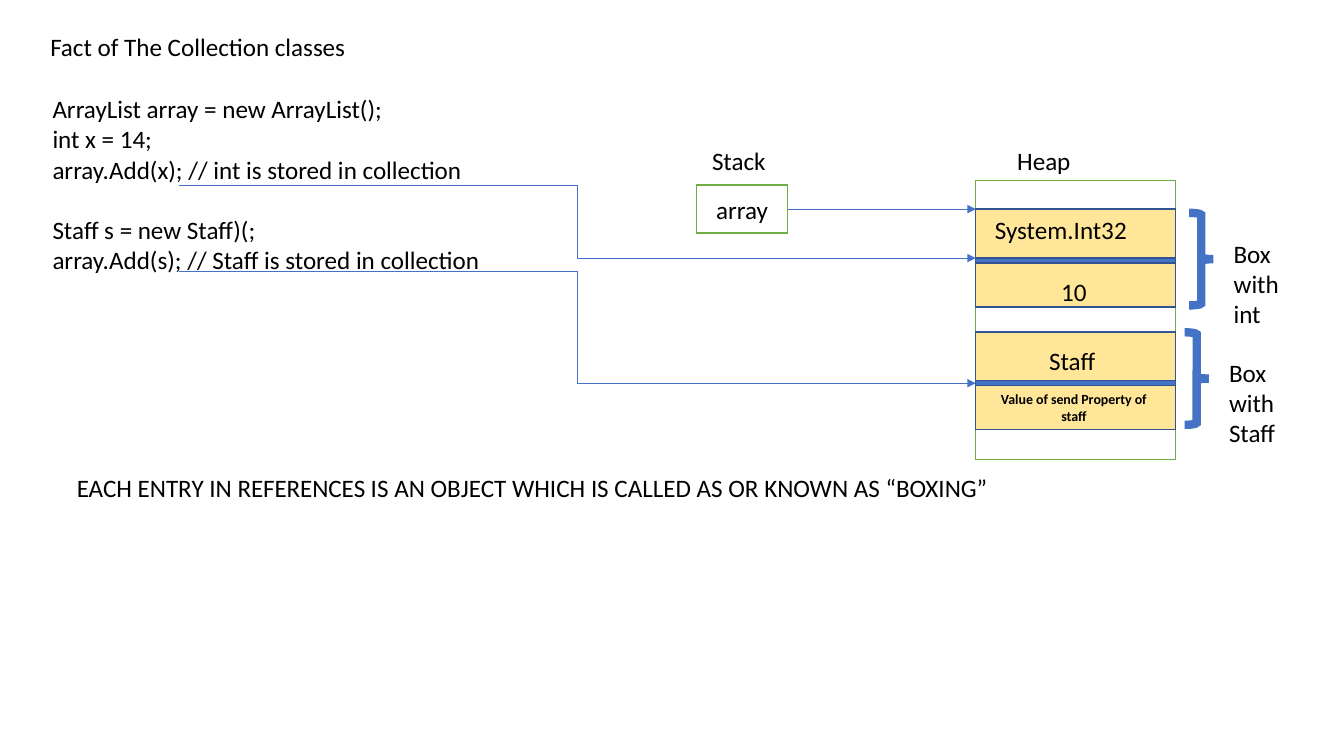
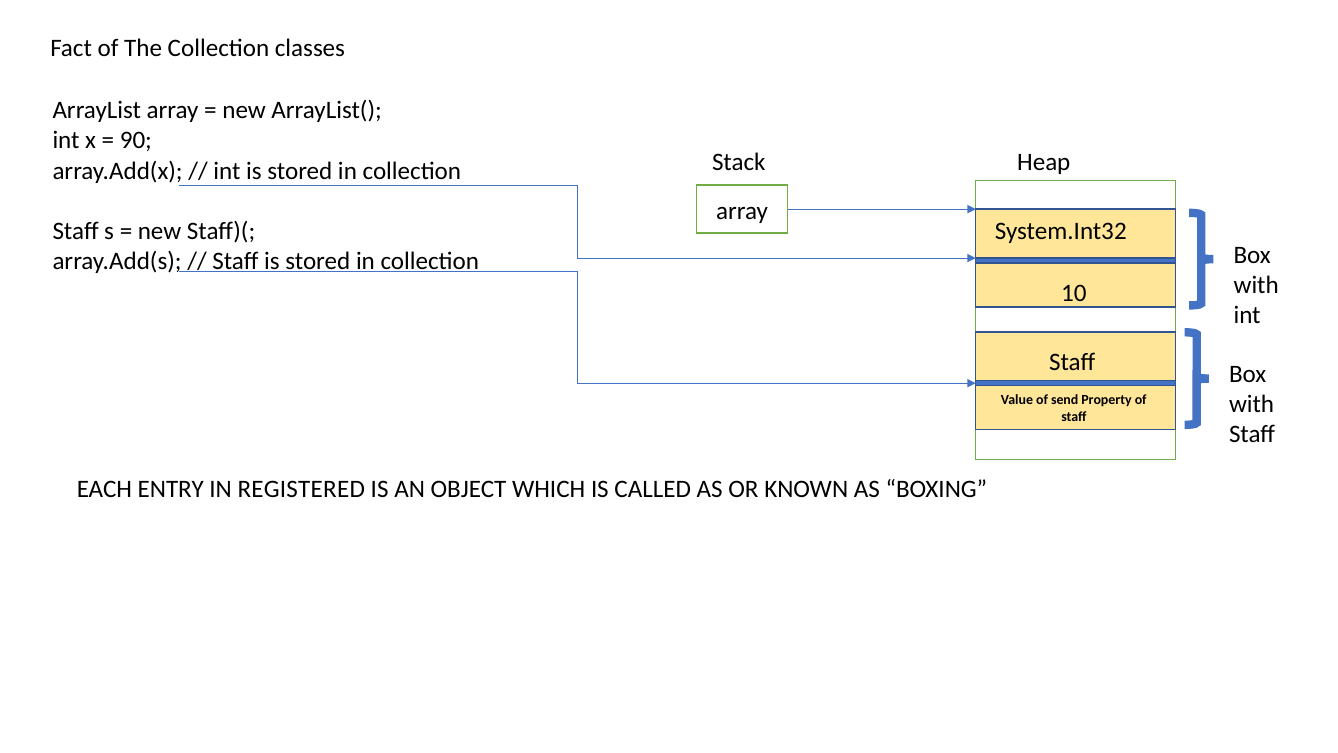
14: 14 -> 90 (136, 141)
REFERENCES: REFERENCES -> REGISTERED (301, 489)
